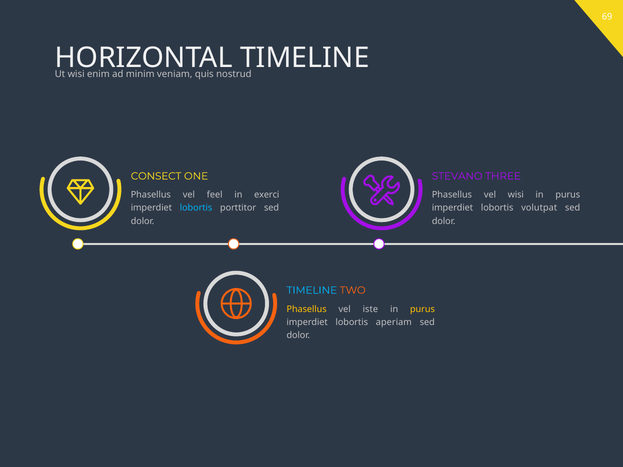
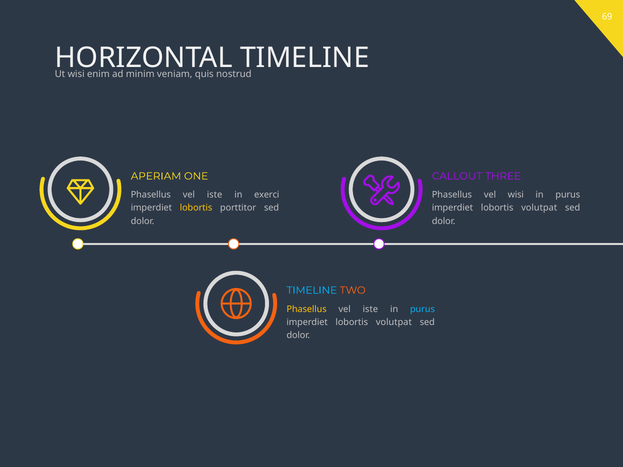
CONSECT: CONSECT -> APERIAM (156, 176)
STEVANO: STEVANO -> CALLOUT (457, 176)
feel: feel -> iste (215, 195)
lobortis colour: light blue -> yellow (196, 208)
purus colour: yellow -> light blue (422, 309)
aperiam: aperiam -> volutpat (394, 322)
